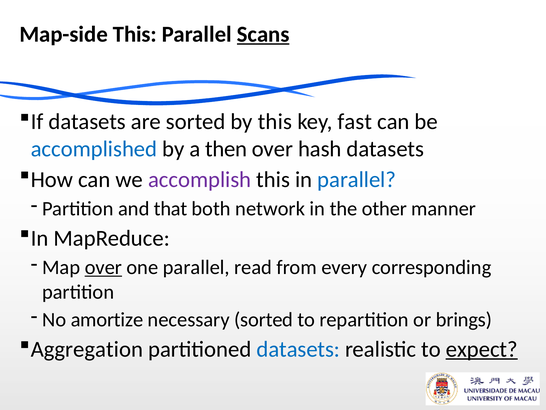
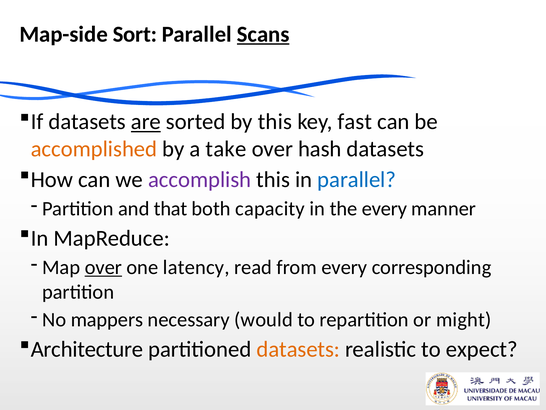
Map-side This: This -> Sort (135, 34)
are underline: none -> present (146, 122)
accomplished colour: blue -> orange (94, 149)
then: then -> take (226, 149)
network: network -> capacity (270, 209)
the other: other -> every (384, 209)
one parallel: parallel -> latency (196, 267)
amortize: amortize -> mappers (107, 319)
necessary sorted: sorted -> would (264, 319)
brings: brings -> might (464, 319)
Aggregation: Aggregation -> Architecture (87, 349)
datasets colour: blue -> orange (298, 349)
expect underline: present -> none (482, 349)
